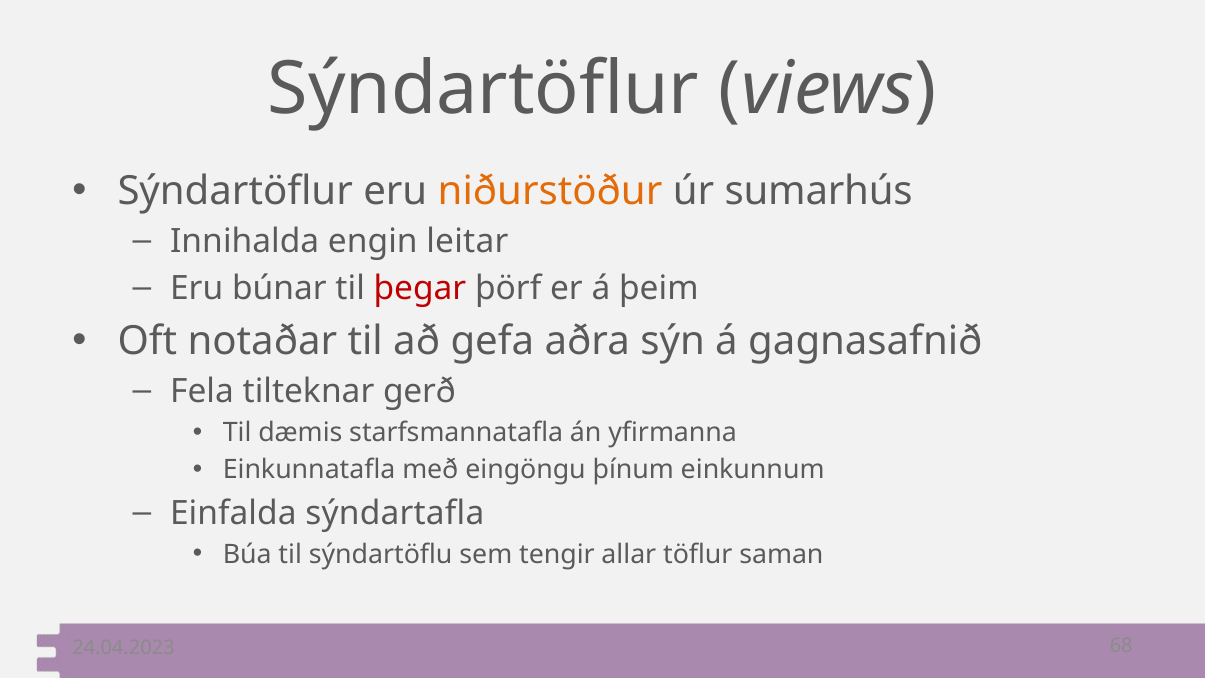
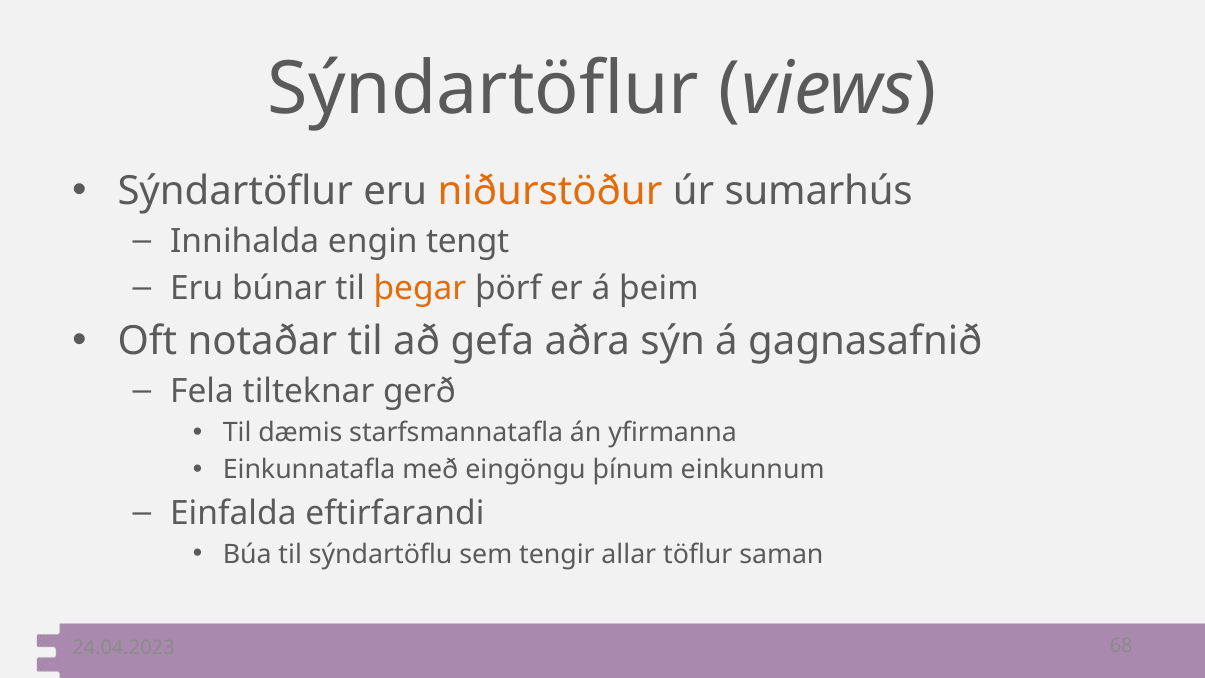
leitar: leitar -> tengt (468, 242)
þegar colour: red -> orange (420, 288)
sýndartafla: sýndartafla -> eftirfarandi (395, 513)
